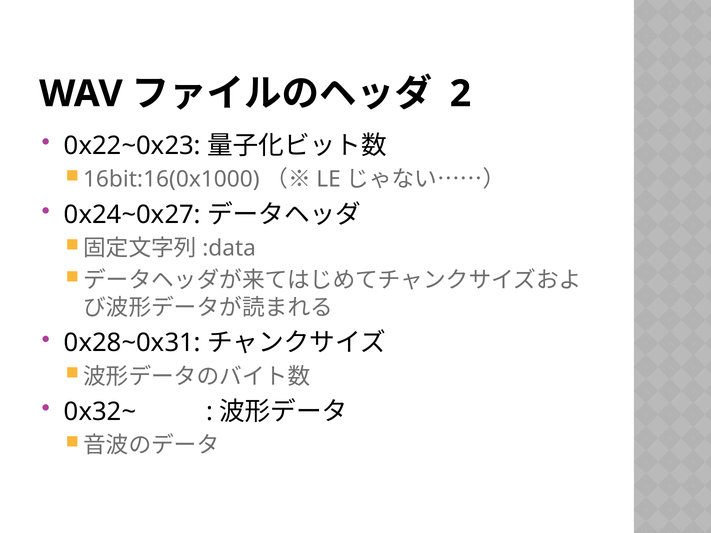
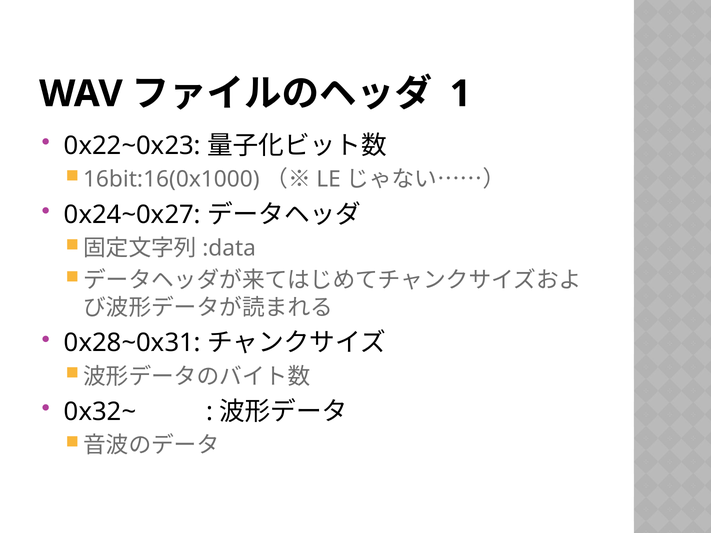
2: 2 -> 1 (460, 94)
